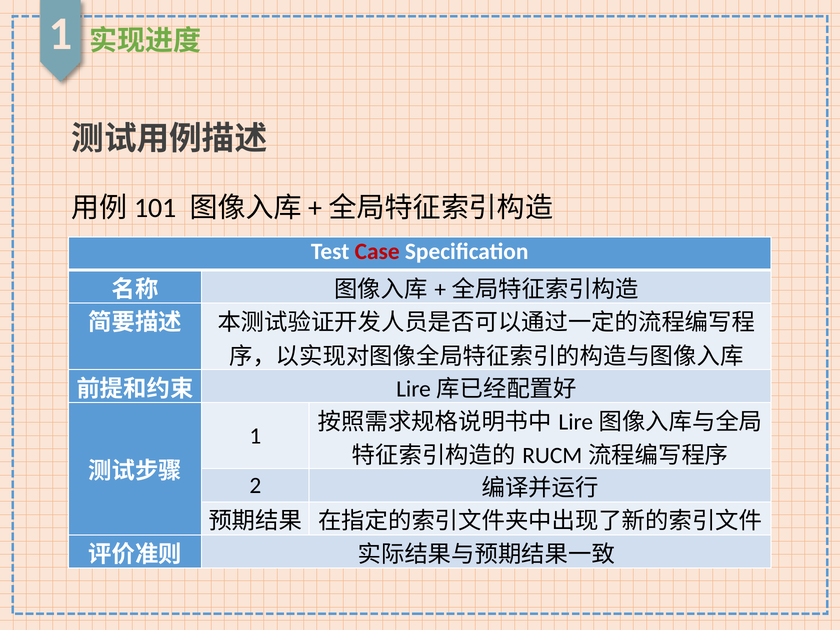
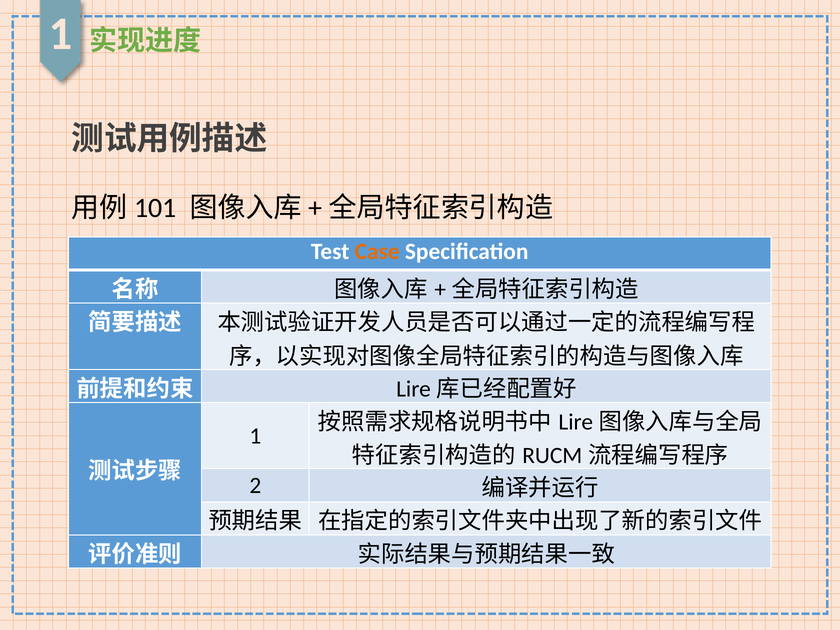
Case colour: red -> orange (377, 252)
